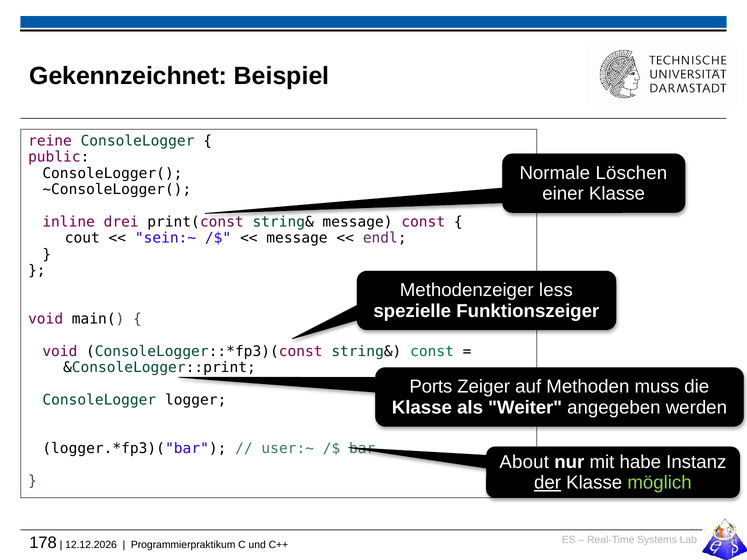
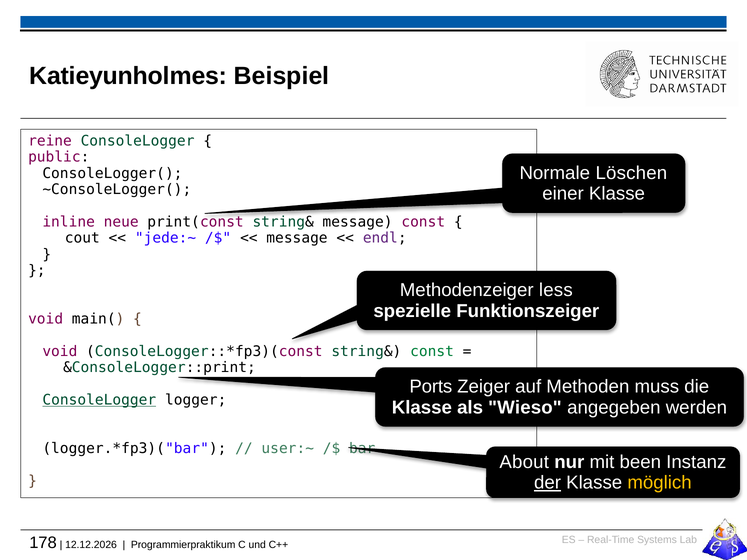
Gekennzeichnet: Gekennzeichnet -> Katieyunholmes (128, 76)
drei: drei -> neue (121, 222)
sein:~: sein:~ -> jede:~ (166, 238)
ConsoleLogger underline: none -> present (99, 400)
Weiter: Weiter -> Wieso (525, 408)
habe: habe -> been (640, 462)
möglich colour: light green -> yellow (660, 483)
